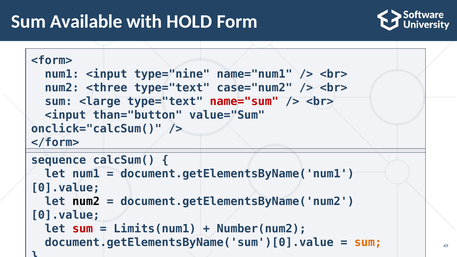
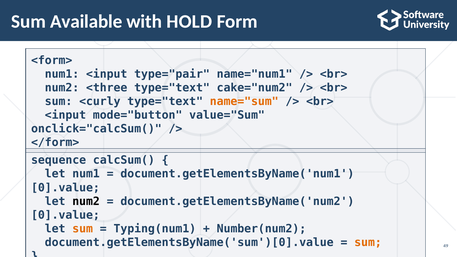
type="nine: type="nine -> type="pair (172, 74)
case="num2: case="num2 -> cake="num2 (255, 88)
<large: <large -> <curly (100, 101)
name="sum colour: red -> orange (244, 101)
than="button: than="button -> mode="button (138, 115)
sum colour: red -> orange (83, 229)
Limits(num1: Limits(num1 -> Typing(num1 (155, 229)
